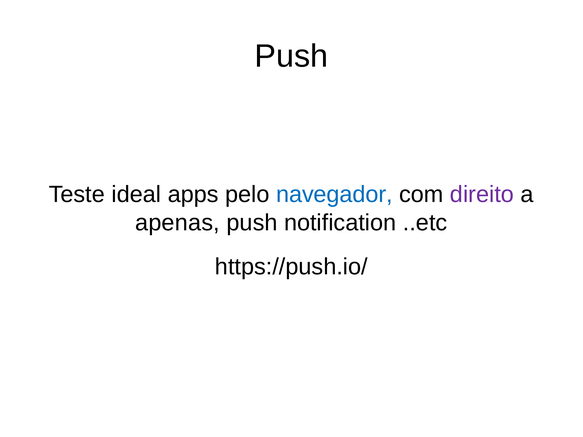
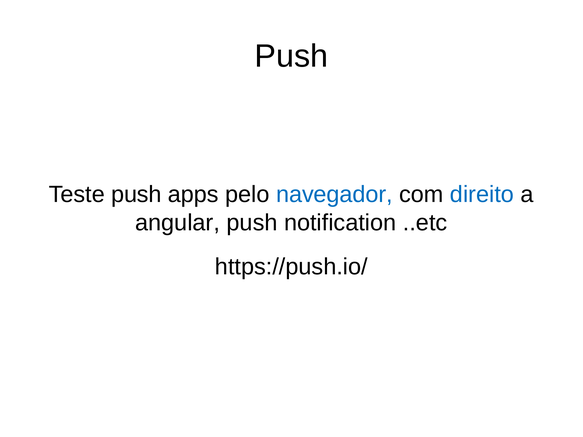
Teste ideal: ideal -> push (136, 195)
direito colour: purple -> blue (482, 195)
apenas: apenas -> angular (178, 223)
